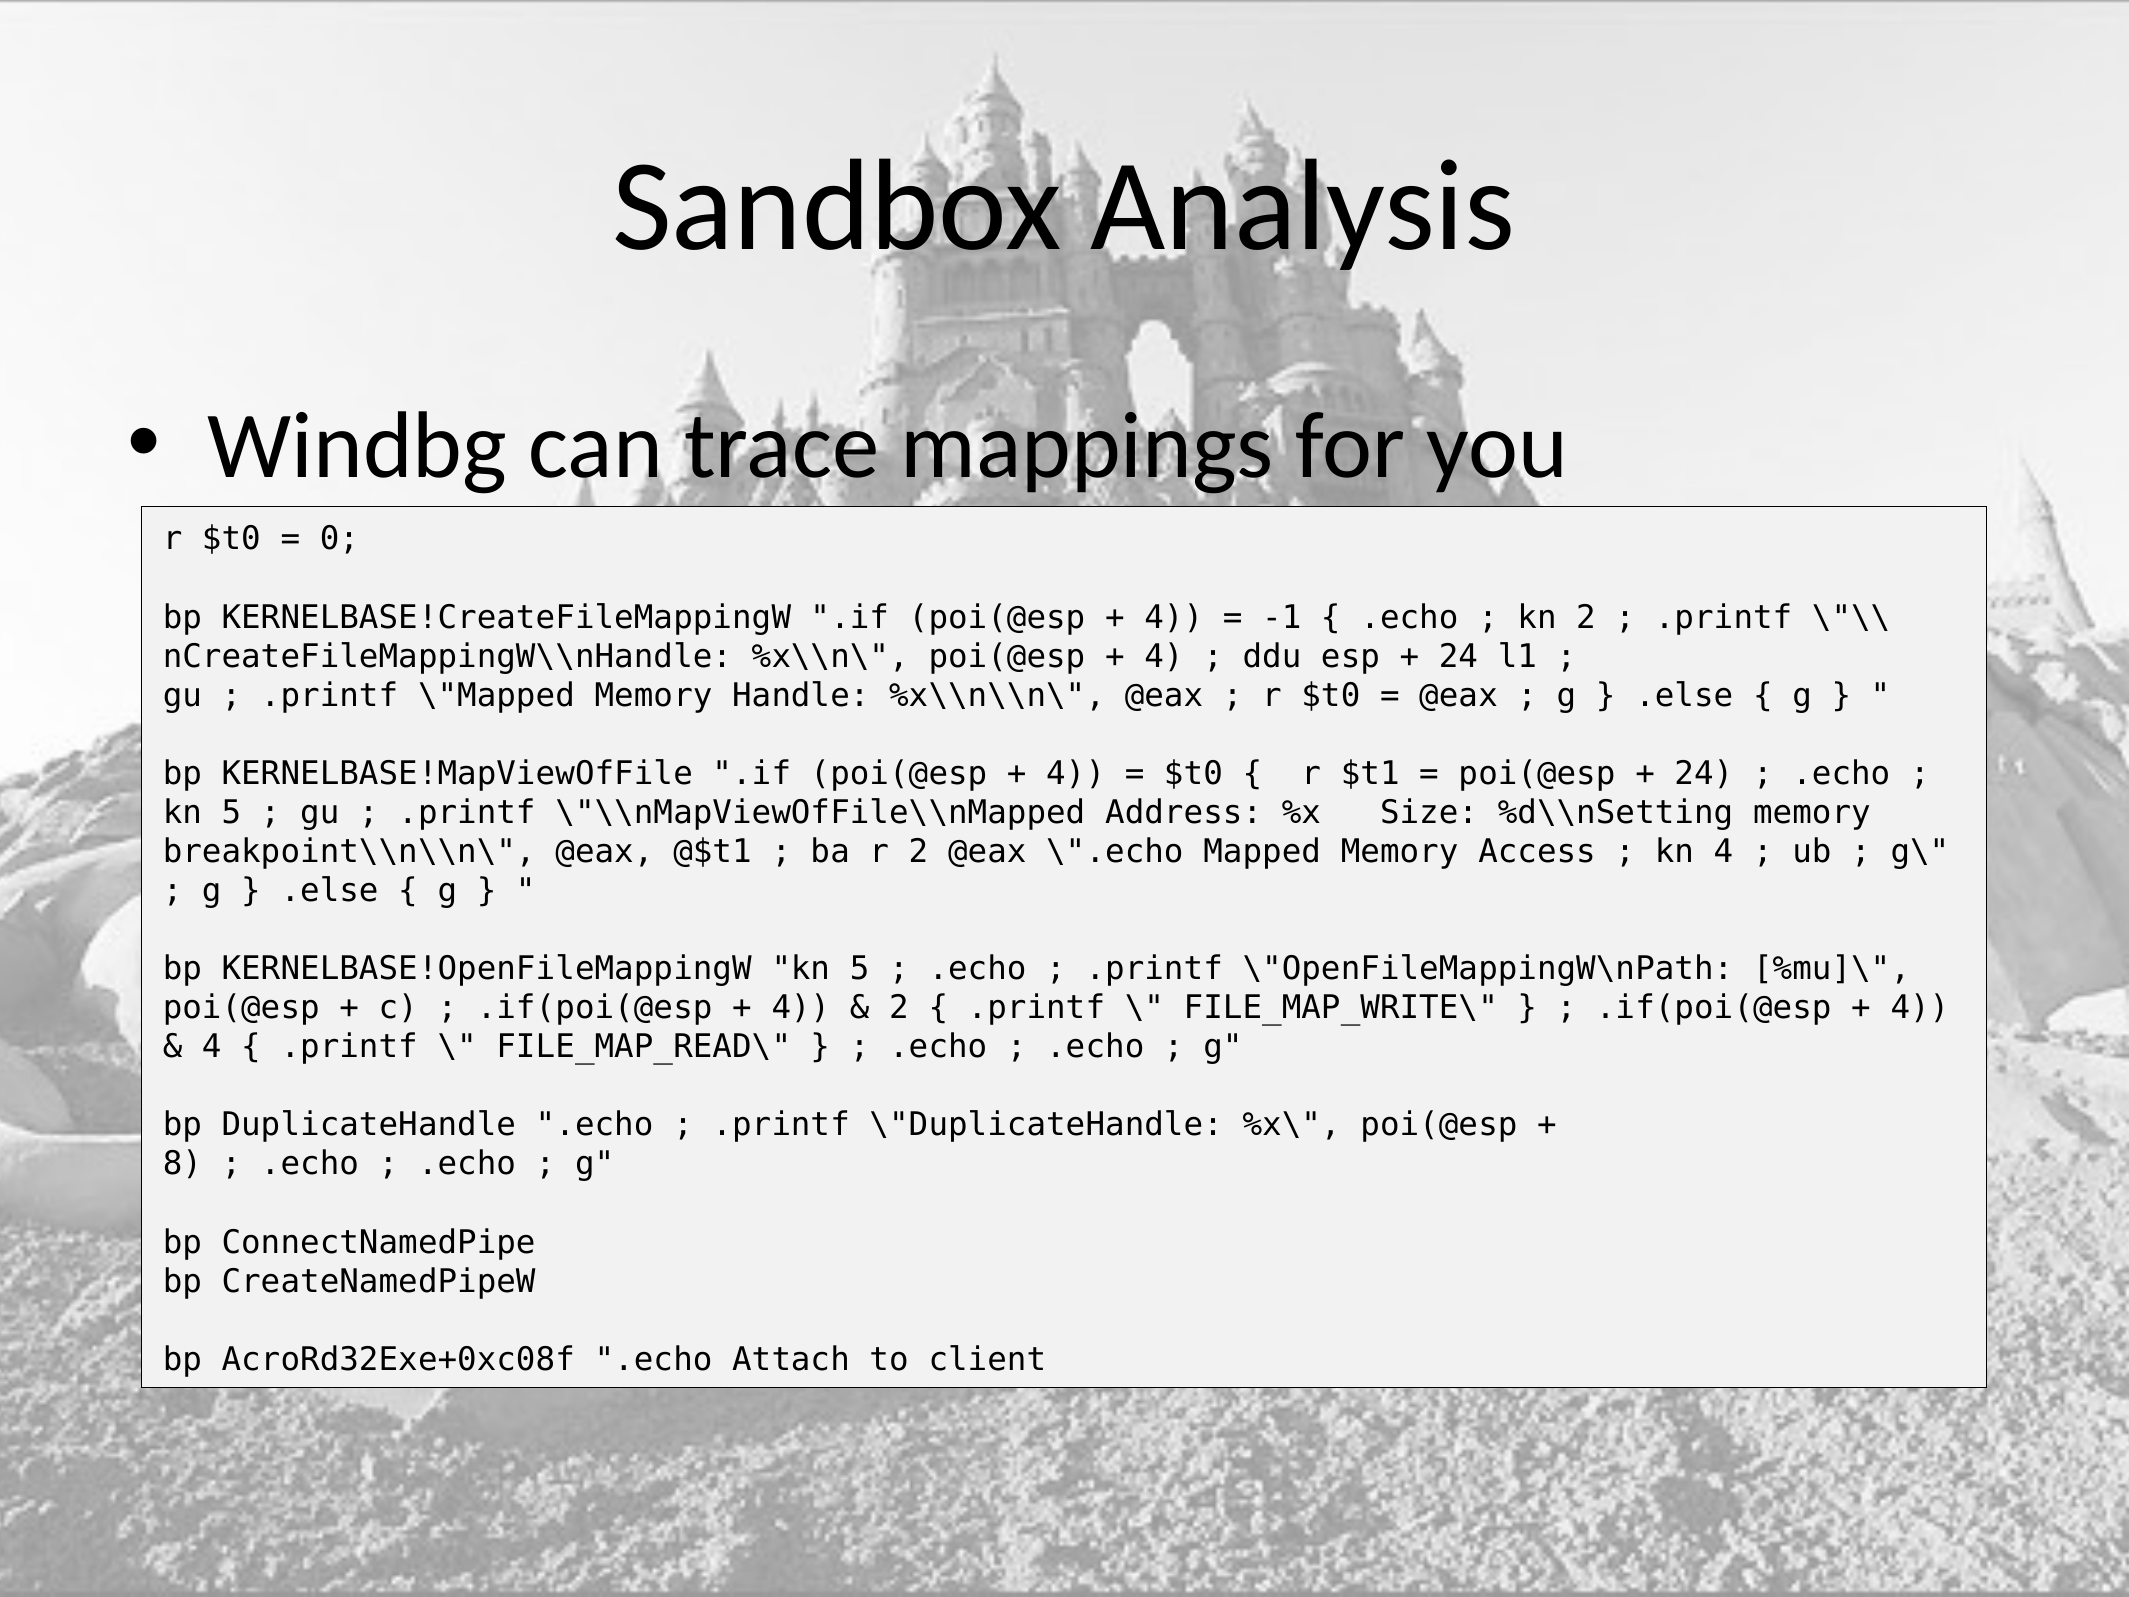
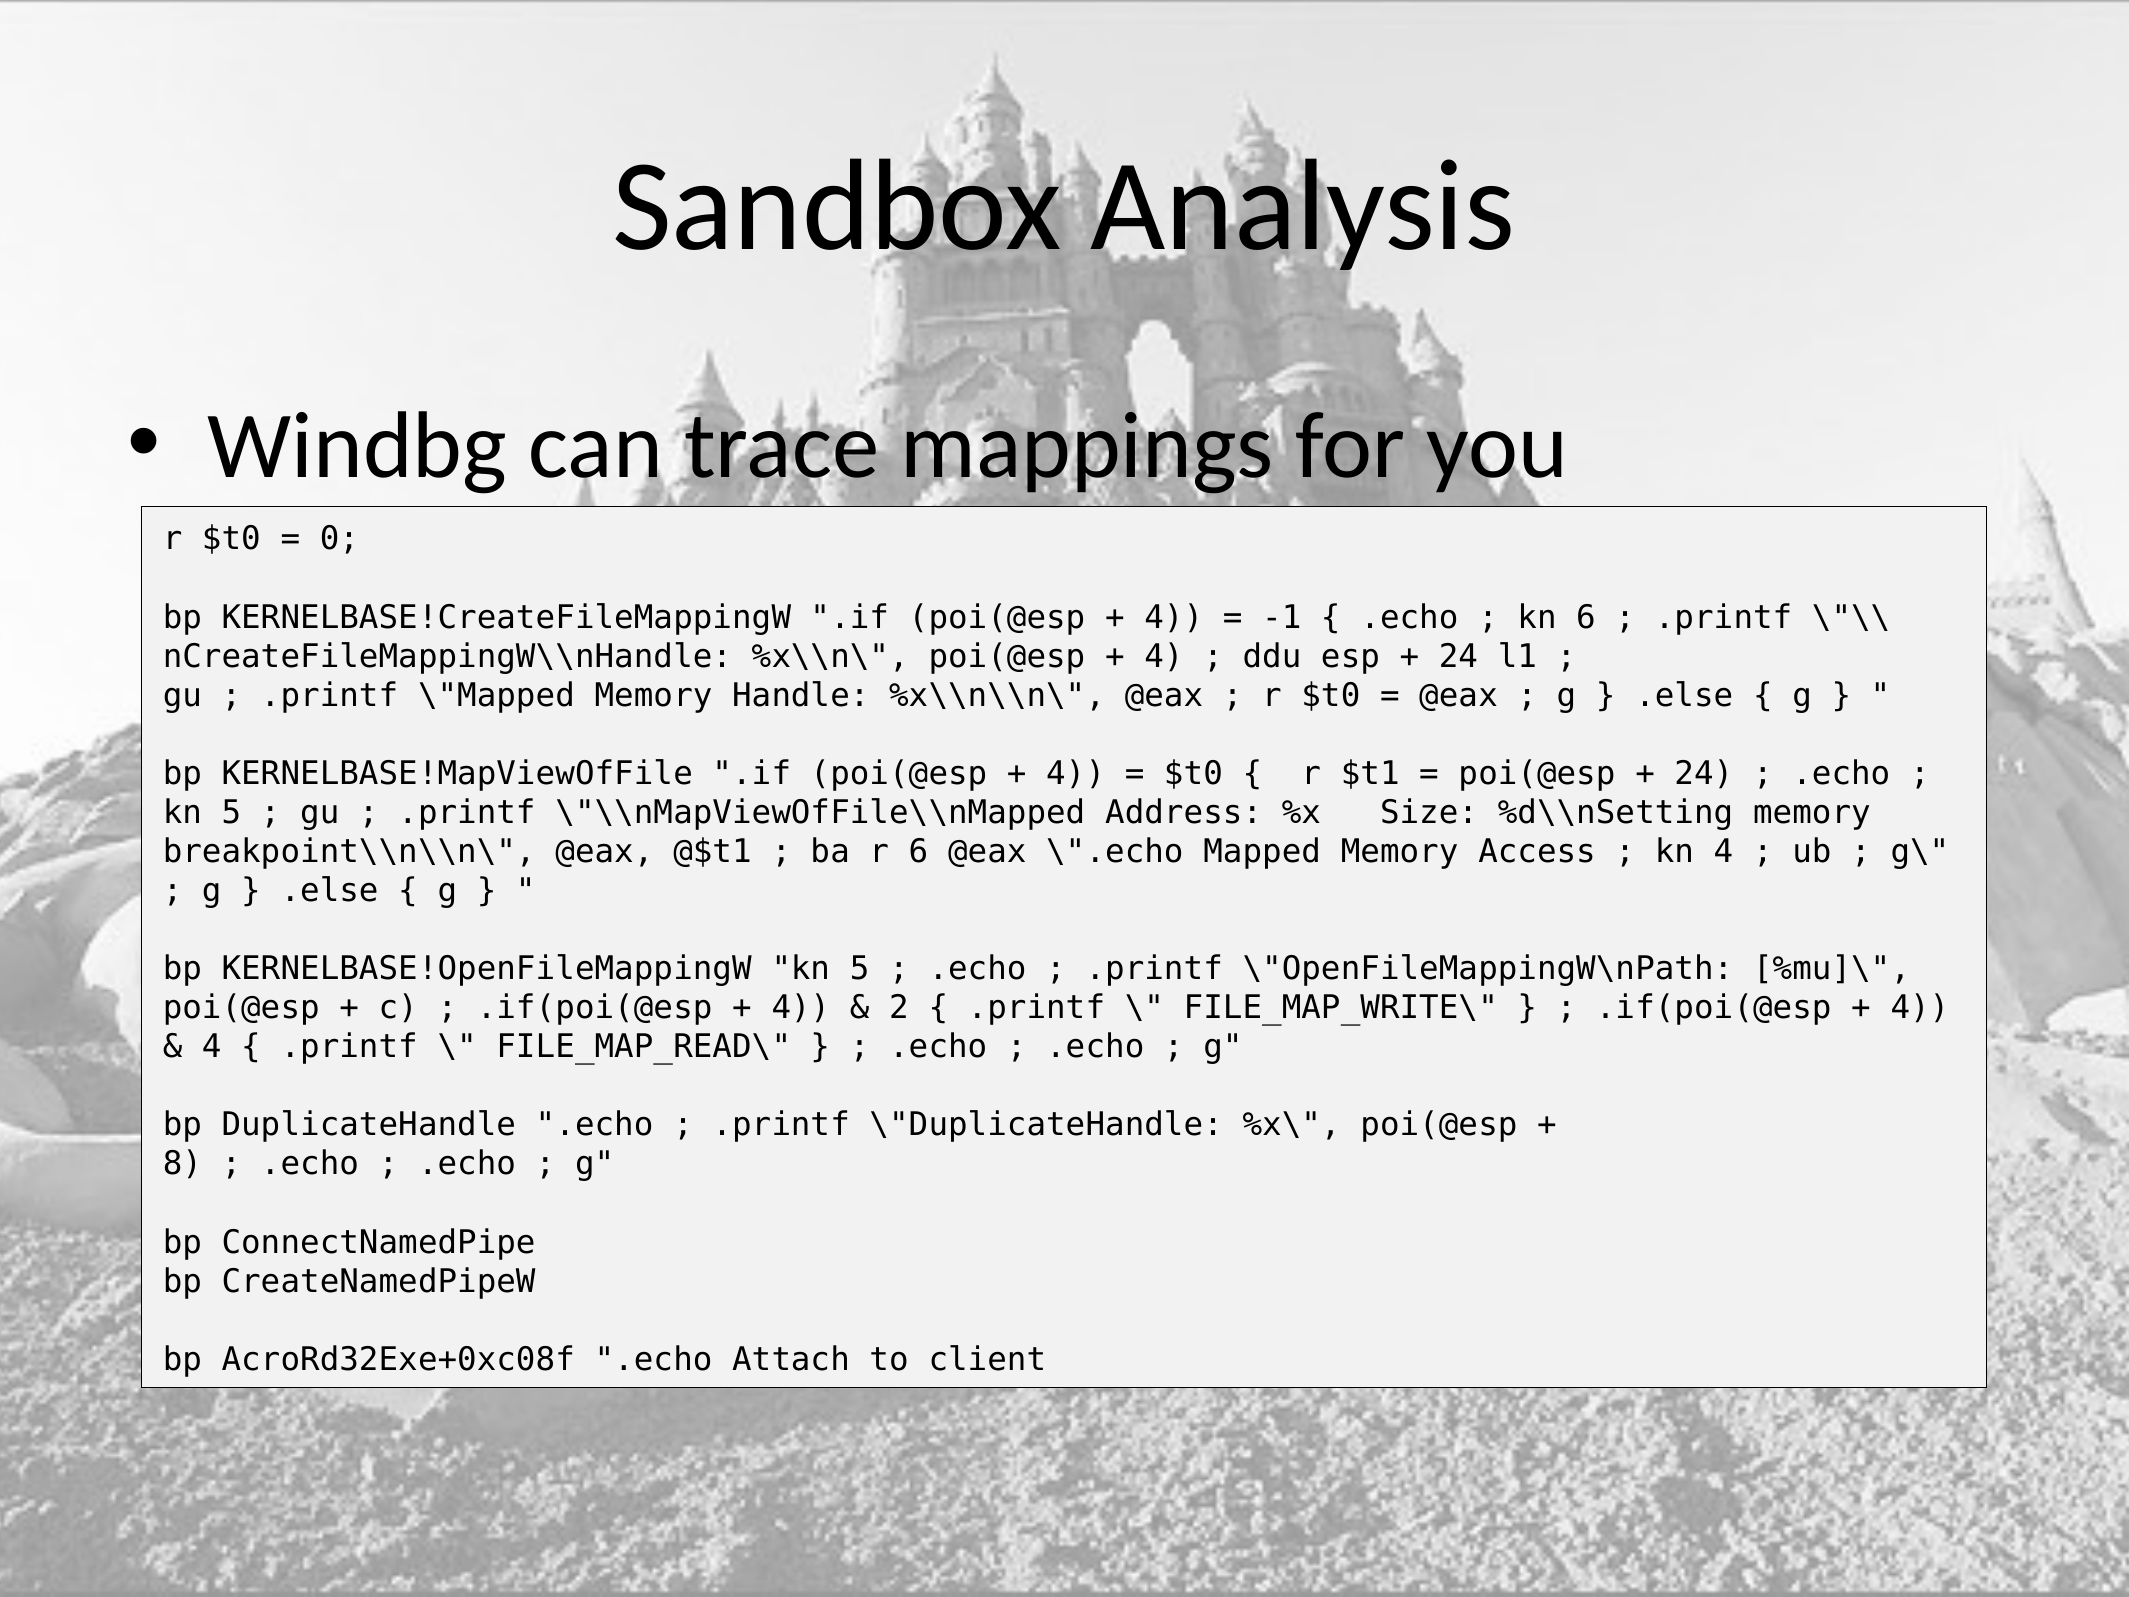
kn 2: 2 -> 6 (1586, 617)
r 2: 2 -> 6 (918, 852)
